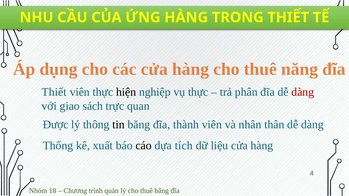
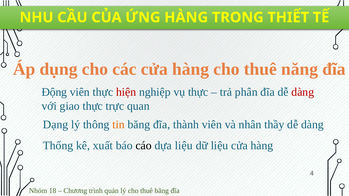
Thiết: Thiết -> Động (54, 92)
hiện colour: black -> red (126, 92)
giao sách: sách -> thực (93, 106)
Được: Được -> Dạng (56, 125)
tin colour: black -> orange (119, 125)
thân: thân -> thầy (274, 125)
dựa tích: tích -> liệu (184, 146)
